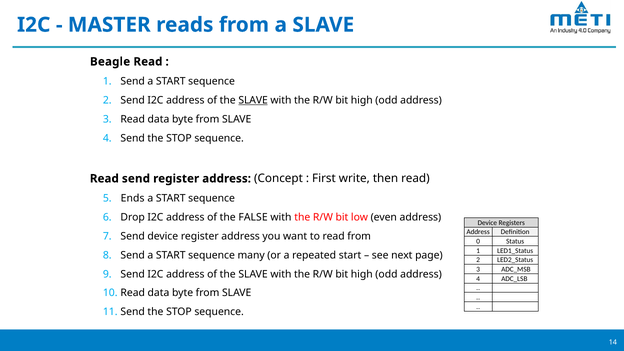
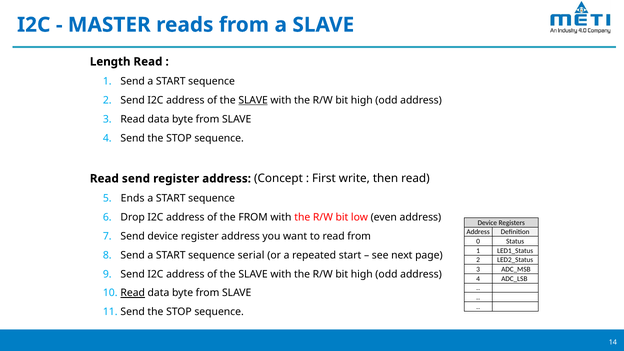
Beagle: Beagle -> Length (110, 62)
the FALSE: FALSE -> FROM (253, 217)
many: many -> serial (251, 255)
Read underline: none -> present (133, 293)
